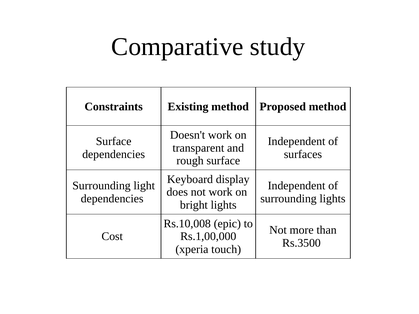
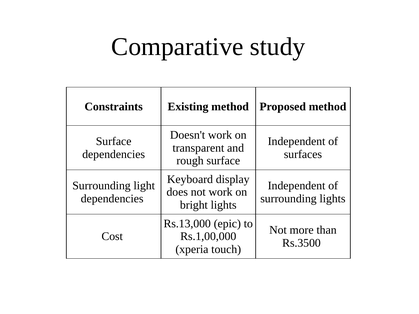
Rs.10,008: Rs.10,008 -> Rs.13,000 (187, 224)
